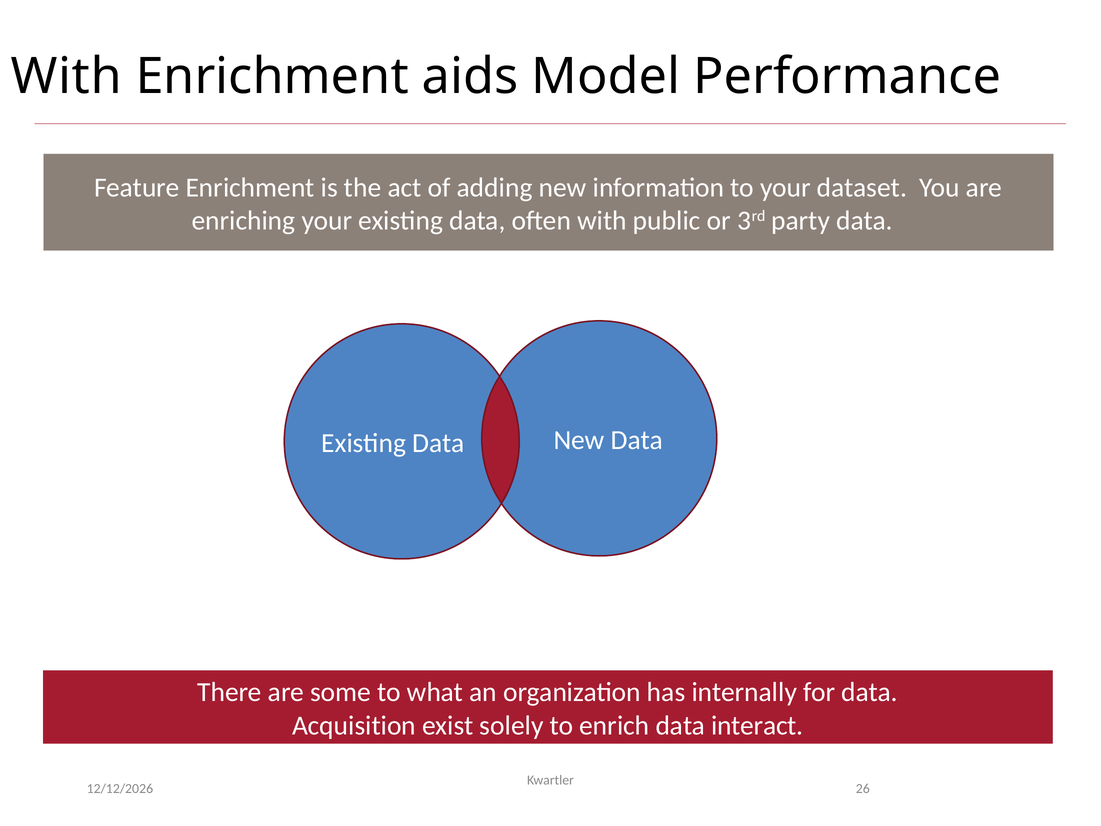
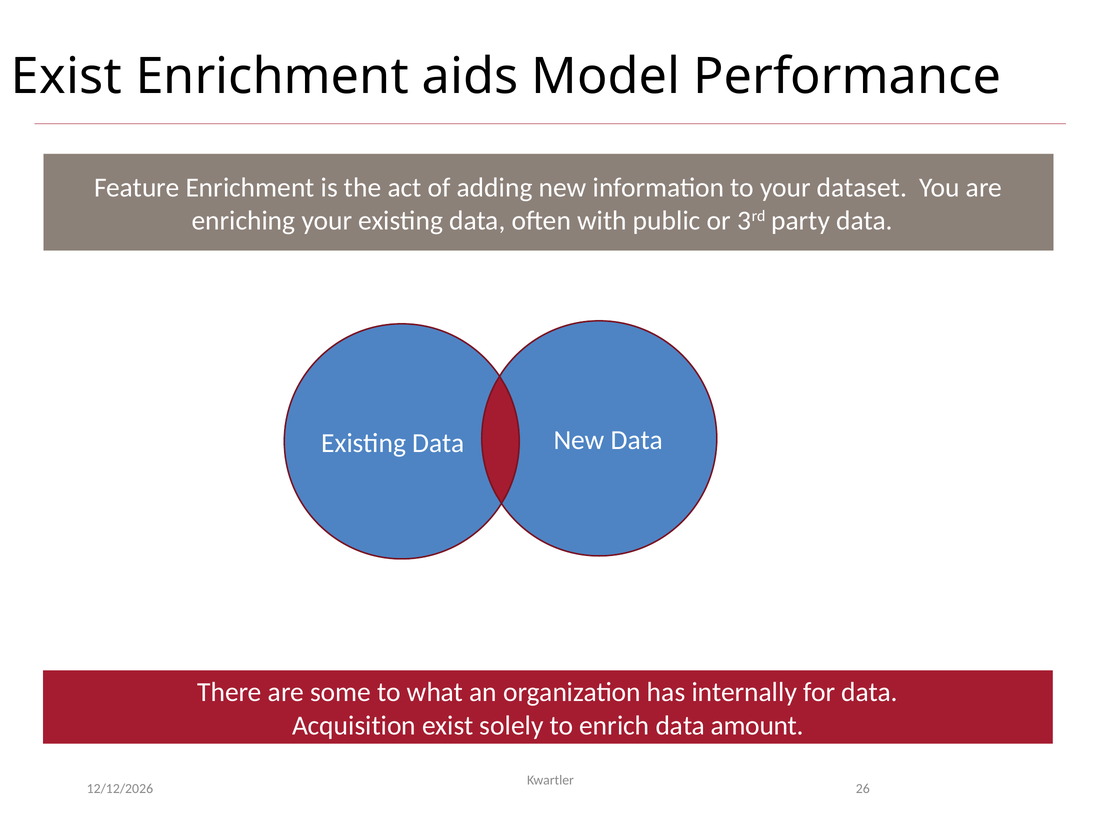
With: With -> Exist (66, 76)
interact: interact -> amount (757, 725)
